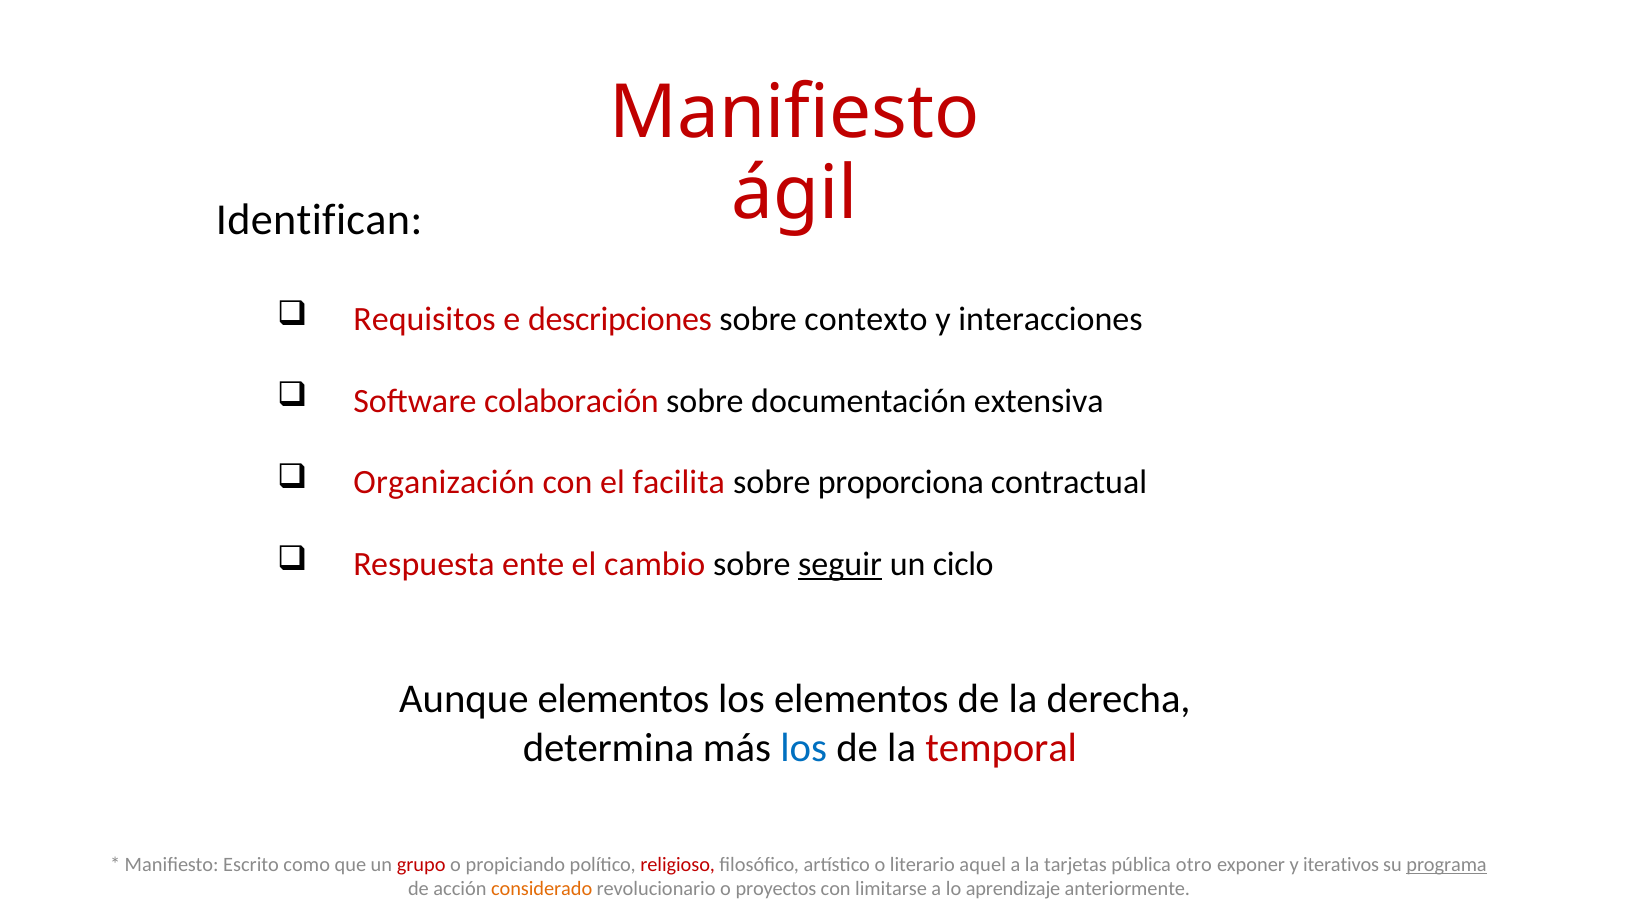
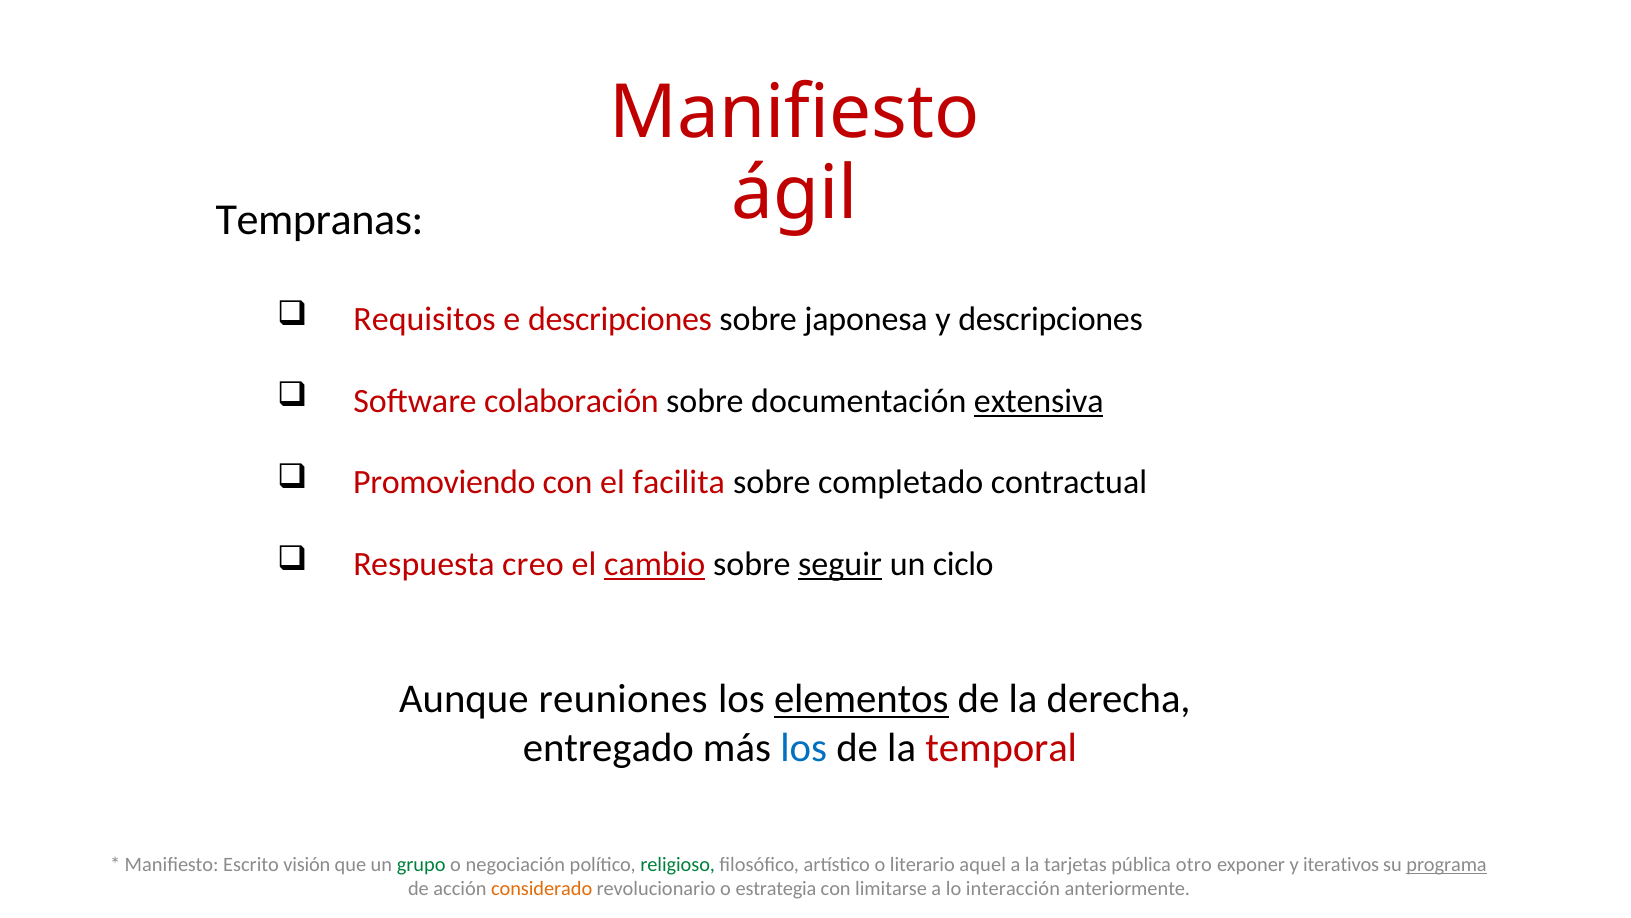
Identifican: Identifican -> Tempranas (319, 220)
contexto: contexto -> japonesa (866, 319)
y interacciones: interacciones -> descripciones (1051, 319)
extensiva underline: none -> present (1039, 401)
Organización: Organización -> Promoviendo (444, 482)
proporciona: proporciona -> completado (901, 482)
ente: ente -> creo (533, 564)
cambio underline: none -> present (655, 564)
Aunque elementos: elementos -> reuniones (623, 699)
elementos underline: none -> present (861, 699)
determina: determina -> entregado (608, 748)
como: como -> visión (307, 864)
grupo colour: red -> green (421, 864)
propiciando: propiciando -> negociación (515, 864)
religioso colour: red -> green (678, 864)
proyectos: proyectos -> estrategia (776, 888)
aprendizaje: aprendizaje -> interacción (1013, 888)
